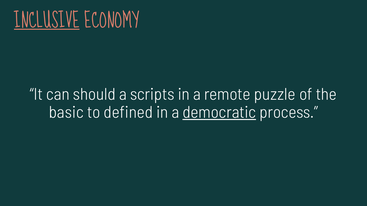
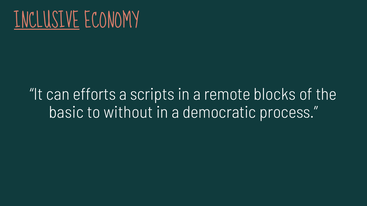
should: should -> efforts (94, 94)
puzzle: puzzle -> blocks (275, 94)
defined: defined -> without (128, 113)
democratic underline: present -> none (219, 113)
